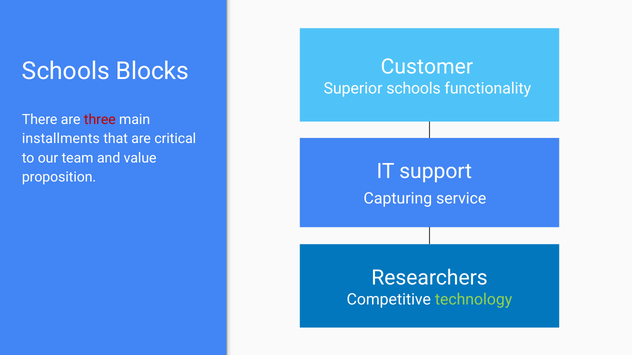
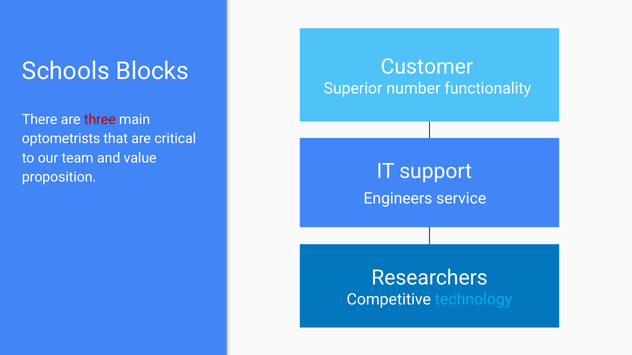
Superior schools: schools -> number (413, 89)
installments: installments -> optometrists (61, 139)
Capturing: Capturing -> Engineers (398, 199)
technology colour: light green -> light blue (474, 300)
